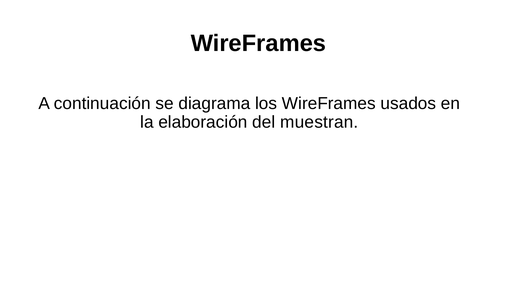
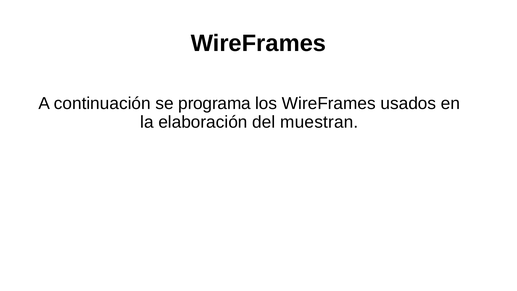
diagrama: diagrama -> programa (215, 103)
